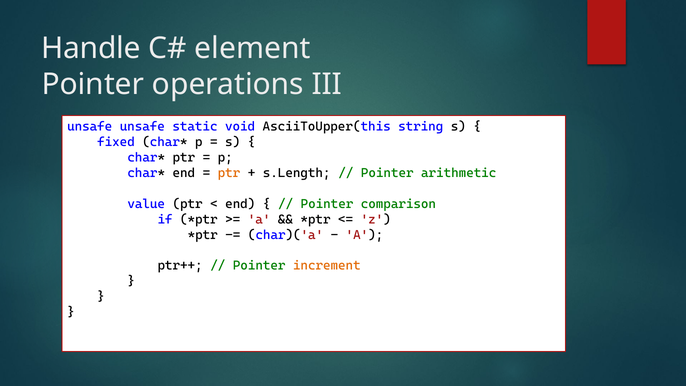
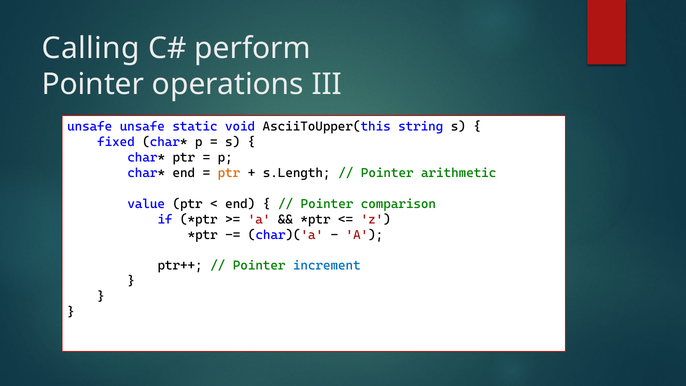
Handle: Handle -> Calling (91, 48)
element: element -> perform (253, 48)
increment colour: orange -> blue (327, 266)
